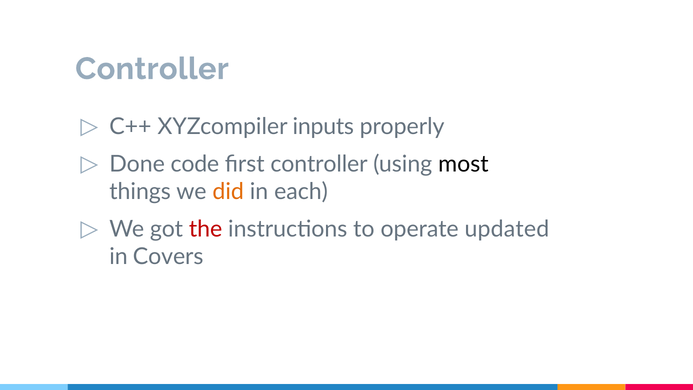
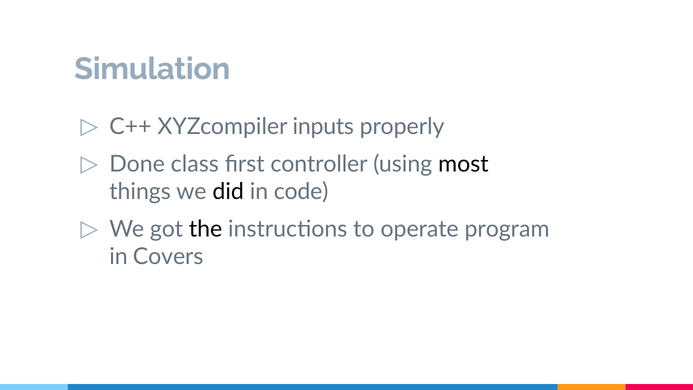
Controller: Controller -> Simulation (152, 69)
code: code -> class (195, 164)
did colour: orange -> black (228, 192)
each: each -> code (301, 192)
the colour: red -> black (206, 229)
updated: updated -> program (507, 229)
